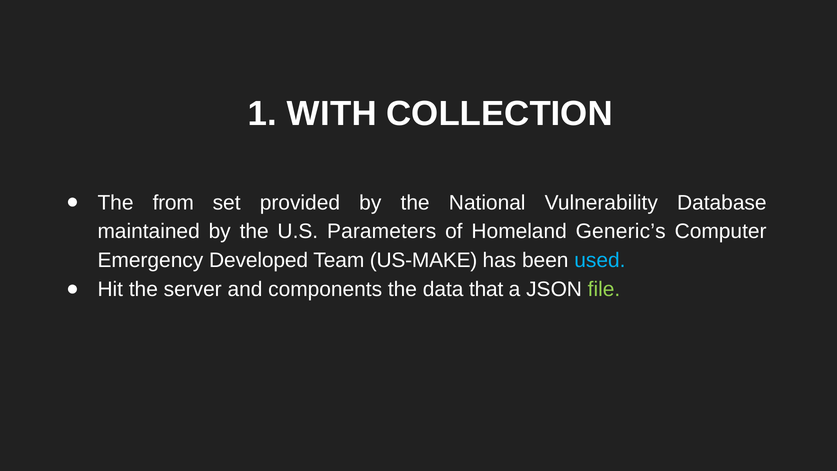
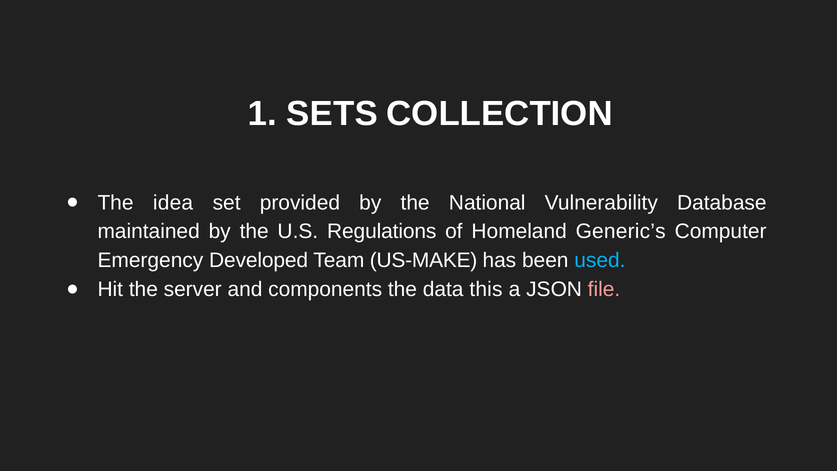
WITH: WITH -> SETS (332, 114)
from: from -> idea (173, 203)
Parameters: Parameters -> Regulations (382, 231)
that: that -> this (486, 289)
file colour: light green -> pink (604, 289)
